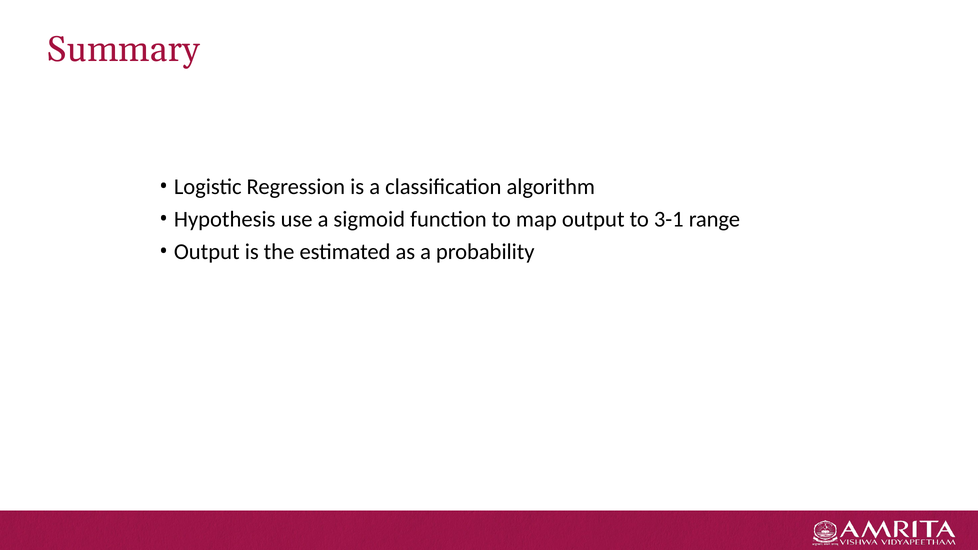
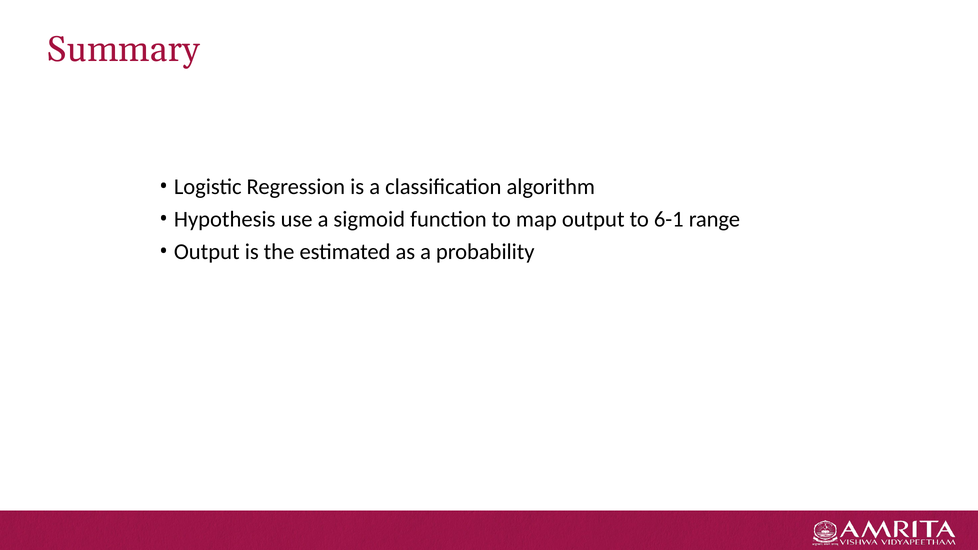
3-1: 3-1 -> 6-1 (669, 219)
